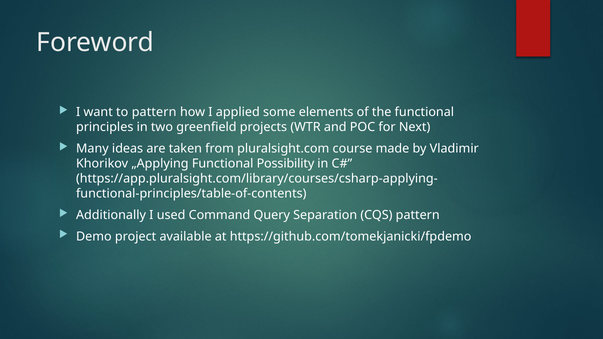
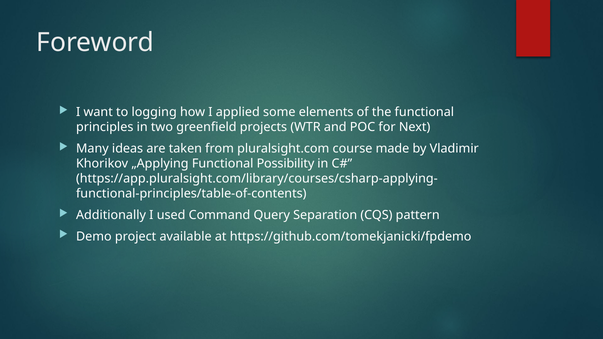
to pattern: pattern -> logging (154, 112)
